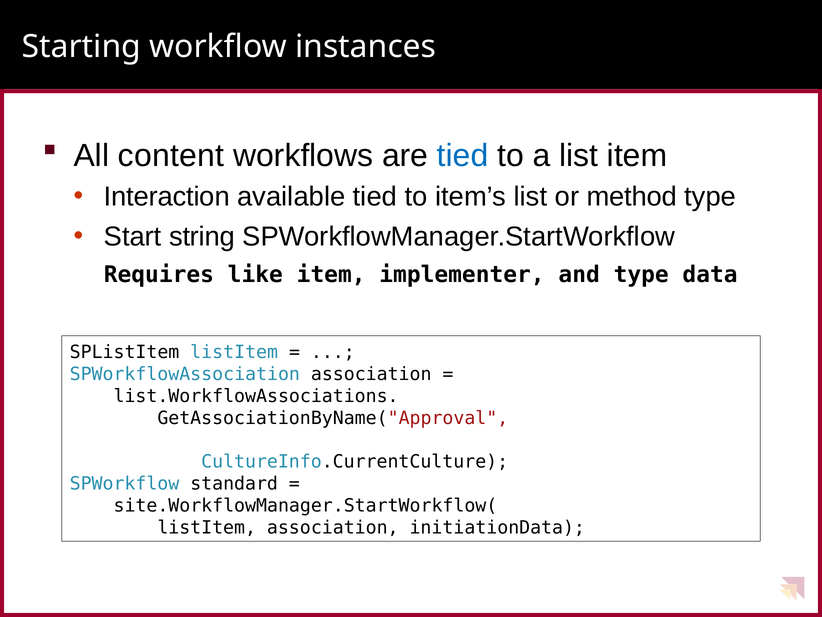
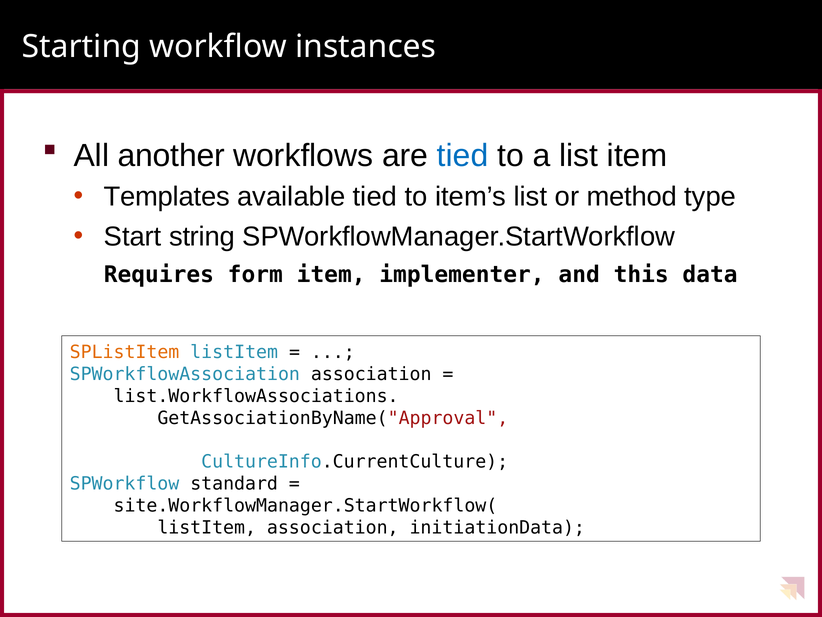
content: content -> another (171, 156)
Interaction: Interaction -> Templates (167, 197)
like: like -> form (255, 274)
and type: type -> this (641, 274)
SPListItem colour: black -> orange (125, 352)
